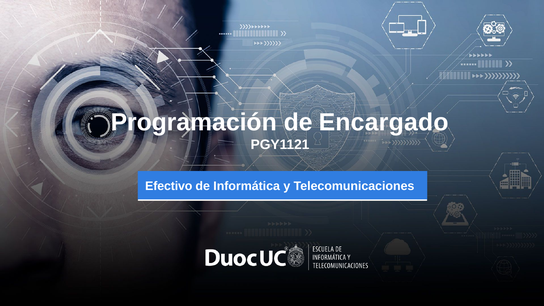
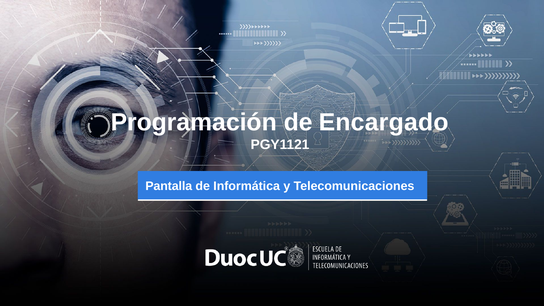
Efectivo: Efectivo -> Pantalla (169, 186)
